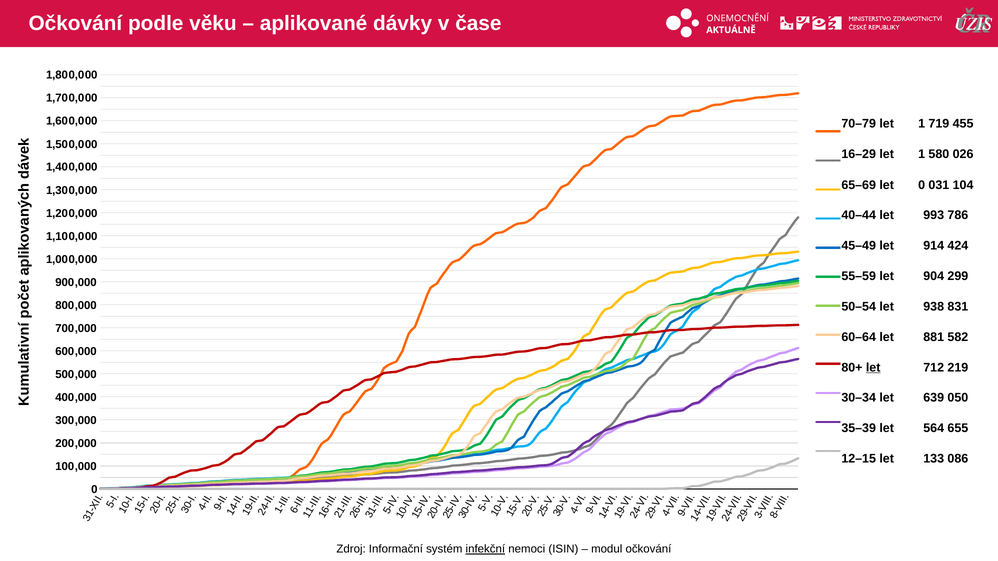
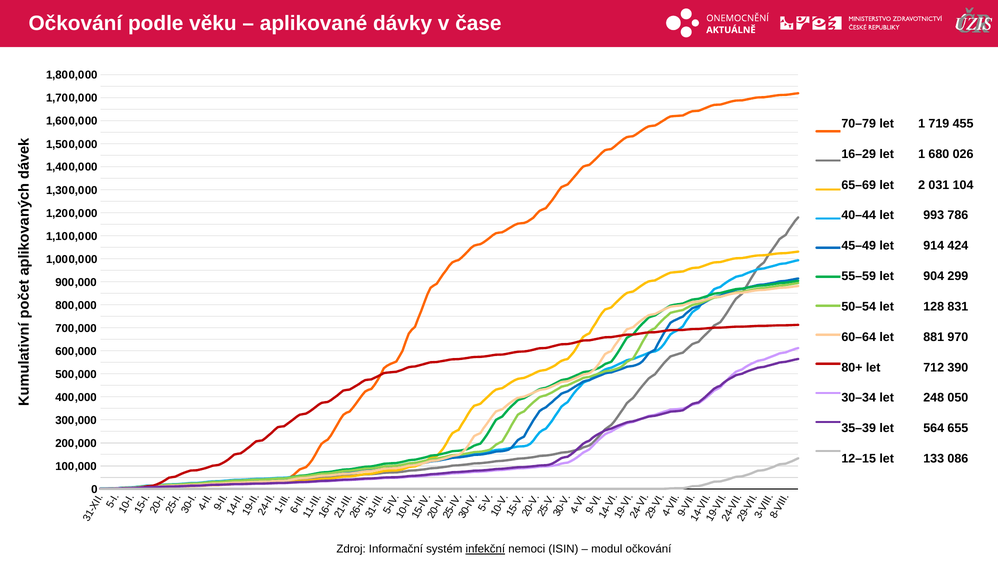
580: 580 -> 680 (939, 154)
let 0: 0 -> 2 (922, 185)
938: 938 -> 128 (934, 307)
582: 582 -> 970 (958, 337)
let underline: present -> none (873, 368)
219: 219 -> 390 (958, 368)
639: 639 -> 248 (934, 398)
